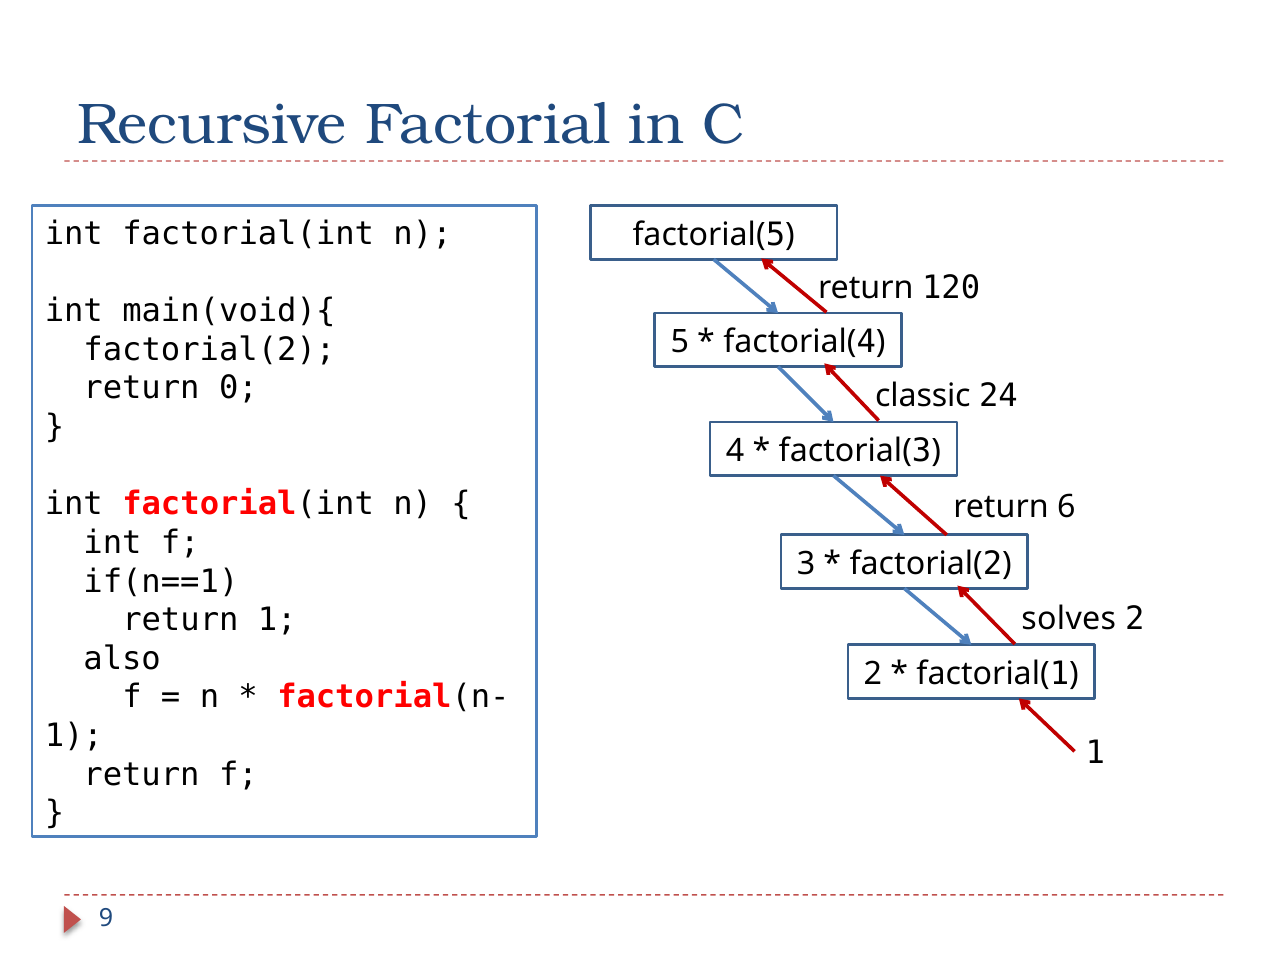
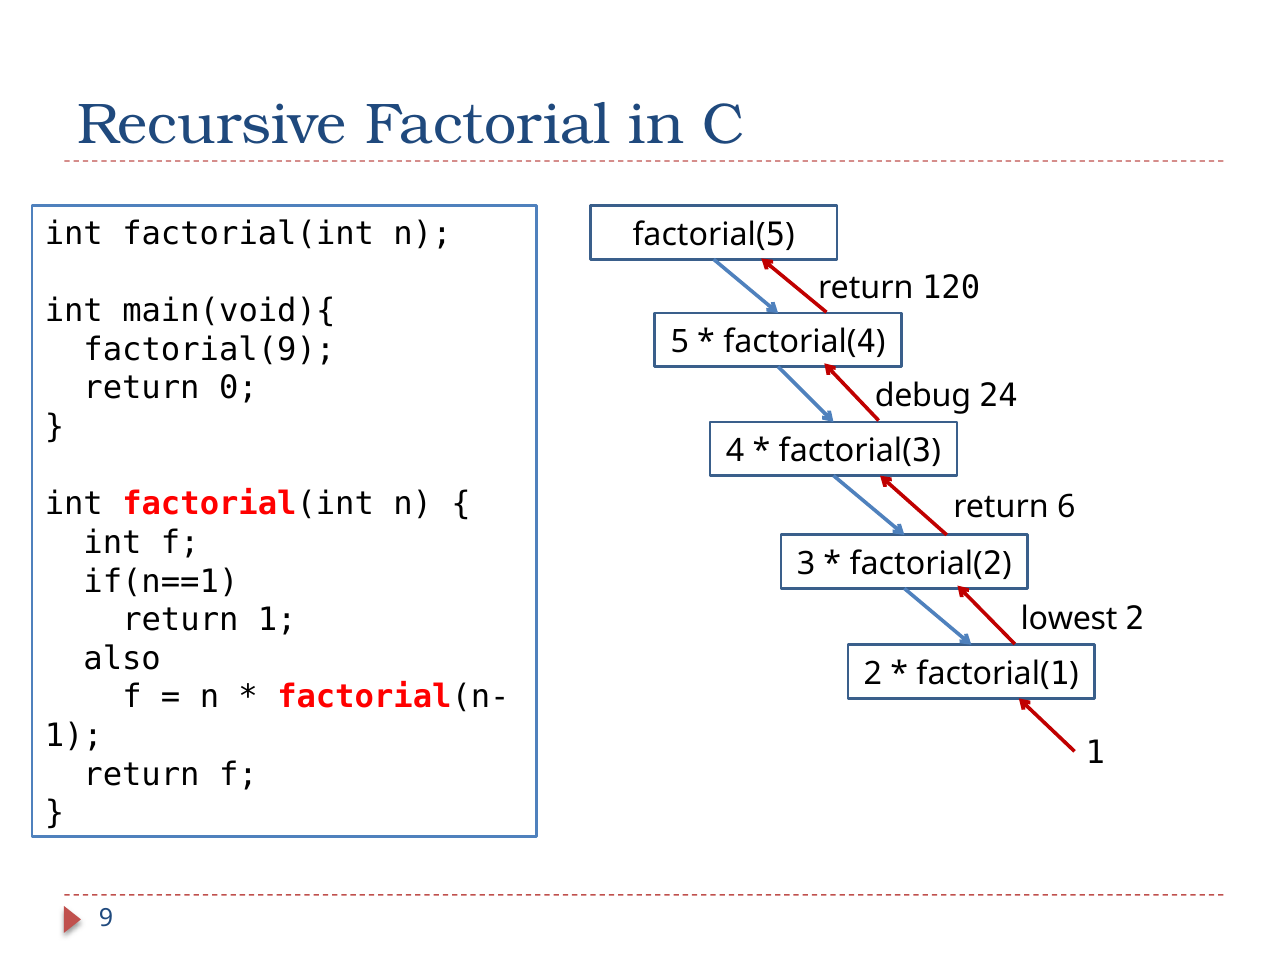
factorial(2: factorial(2 -> factorial(9 (209, 350)
classic: classic -> debug (923, 396)
solves: solves -> lowest (1069, 619)
